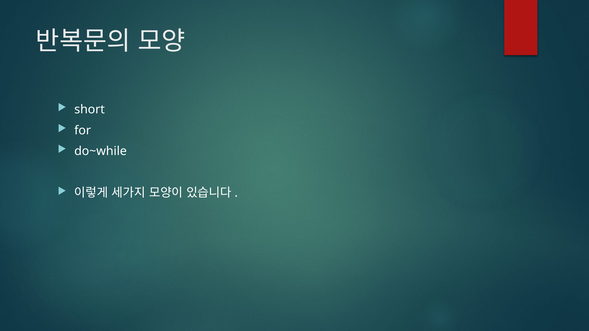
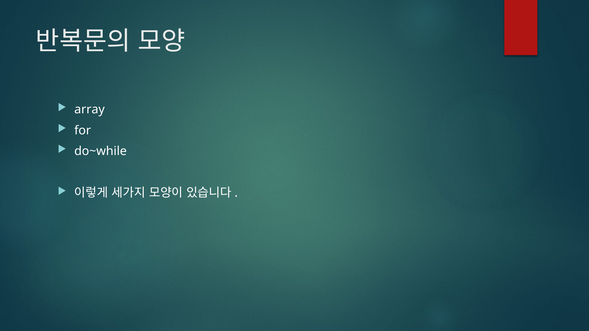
short: short -> array (90, 110)
